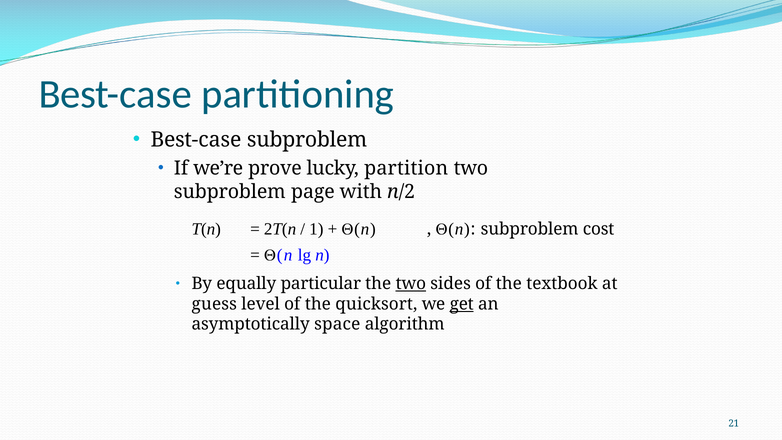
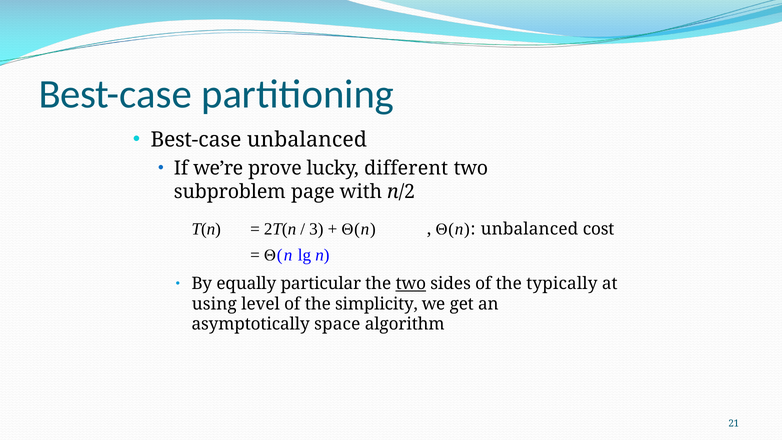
Best-case subproblem: subproblem -> unbalanced (307, 140)
partition: partition -> different (406, 168)
1: 1 -> 3 (316, 229)
subproblem: subproblem -> unbalanced (529, 229)
textbook: textbook -> typically (562, 284)
guess: guess -> using (214, 304)
quicksort: quicksort -> simplicity (376, 304)
get underline: present -> none (462, 304)
